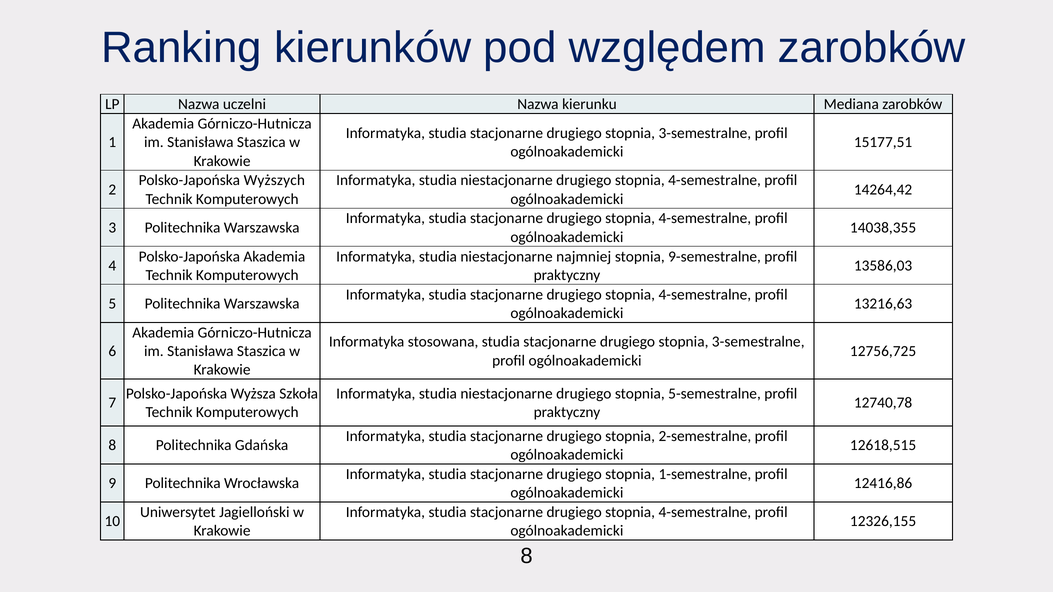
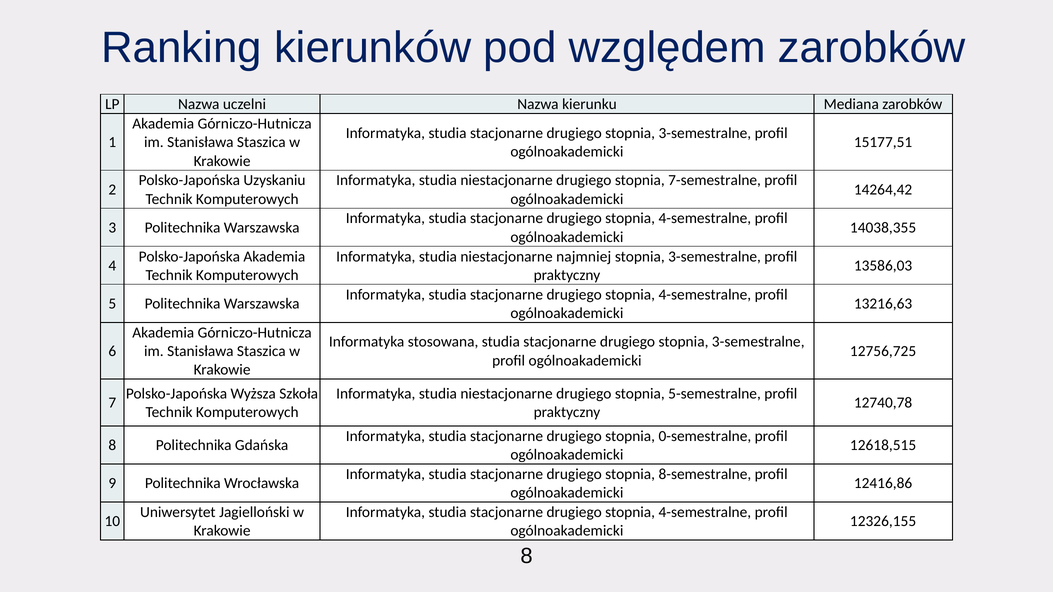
Wyższych: Wyższych -> Uzyskaniu (274, 181)
niestacjonarne drugiego stopnia 4-semestralne: 4-semestralne -> 7-semestralne (715, 181)
9-semestralne: 9-semestralne -> 3-semestralne (715, 257)
2-semestralne: 2-semestralne -> 0-semestralne (705, 436)
1-semestralne: 1-semestralne -> 8-semestralne (705, 474)
